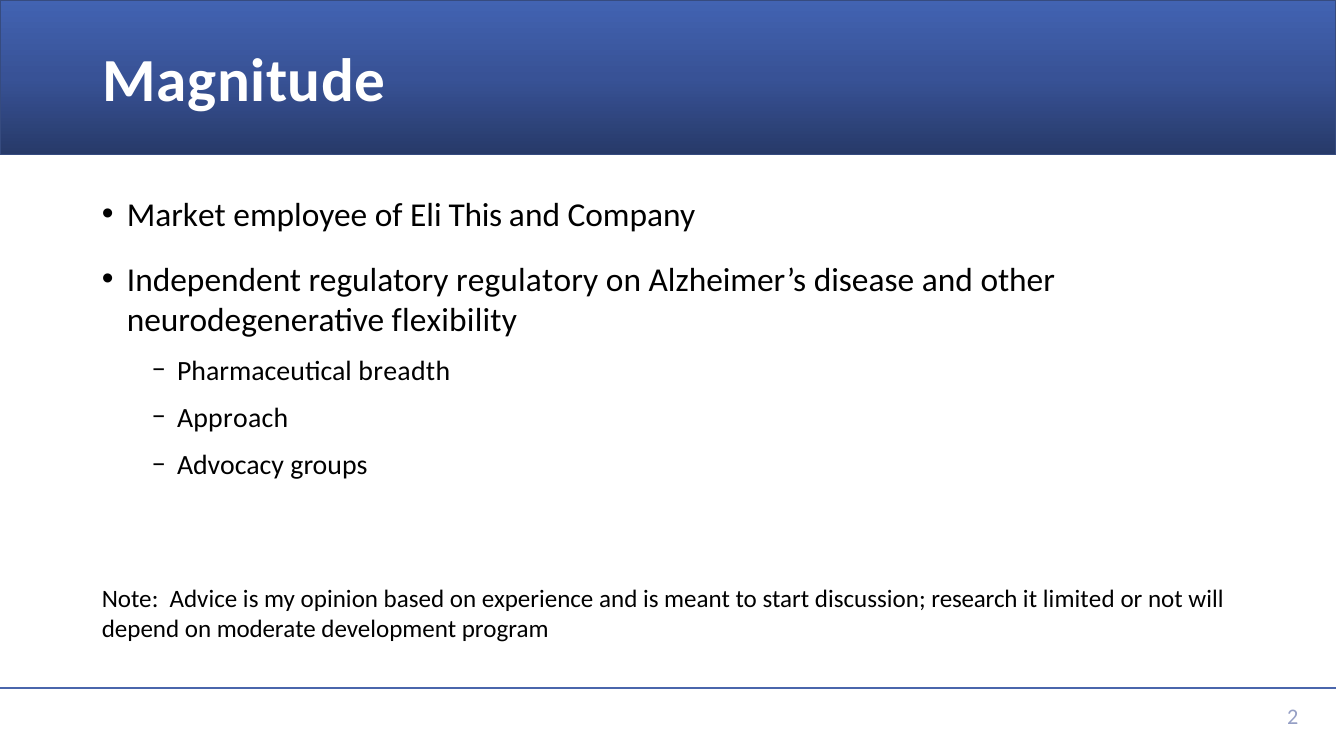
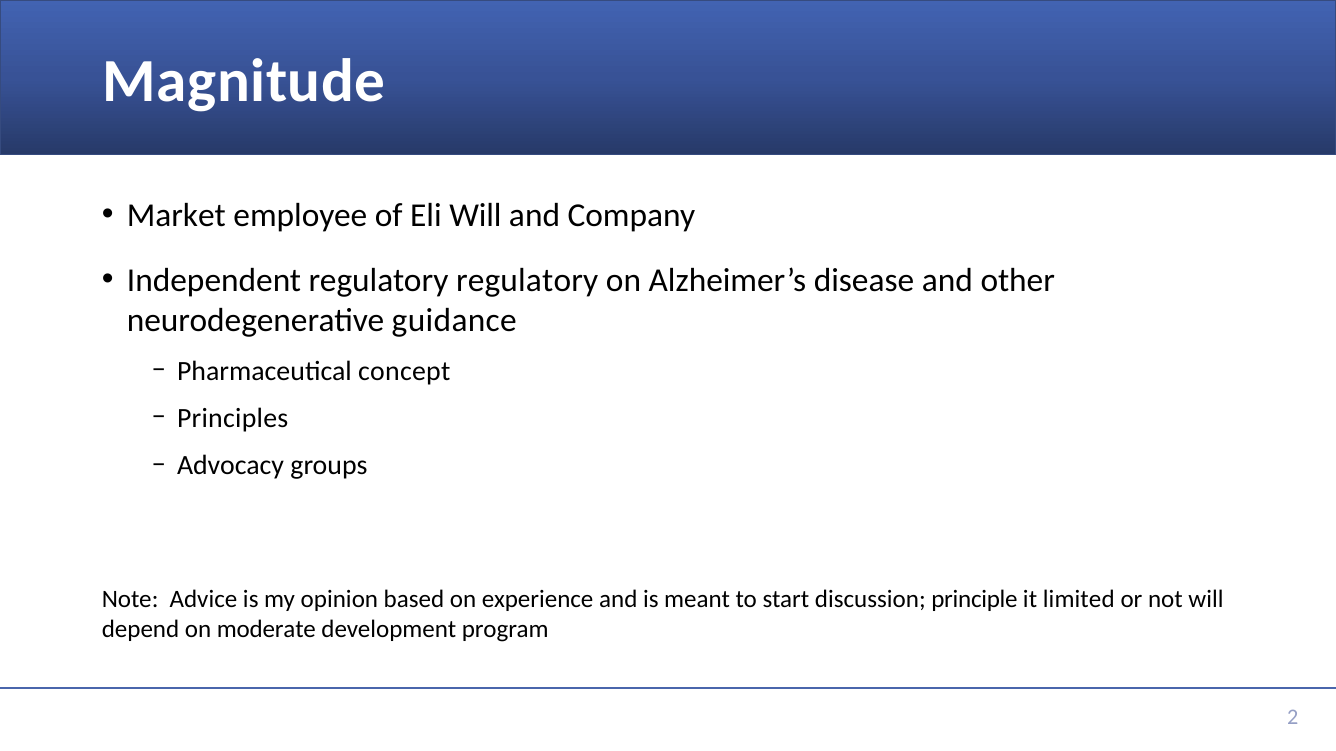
Eli This: This -> Will (475, 216)
flexibility: flexibility -> guidance (454, 321)
breadth: breadth -> concept (404, 371)
Approach: Approach -> Principles (233, 419)
research: research -> principle (974, 600)
